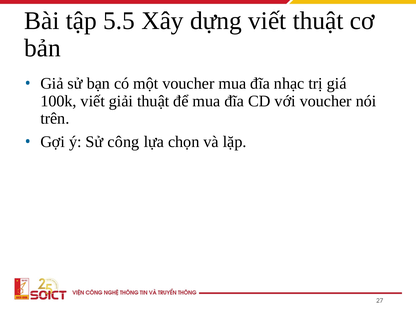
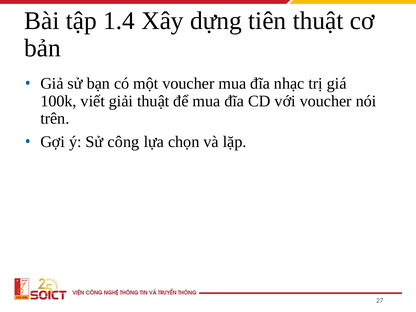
5.5: 5.5 -> 1.4 (119, 21)
dựng viết: viết -> tiên (267, 21)
